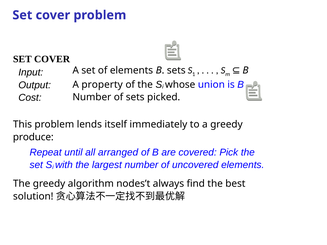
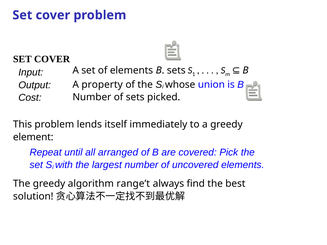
produce: produce -> element (33, 137)
nodes’t: nodes’t -> range’t (133, 184)
